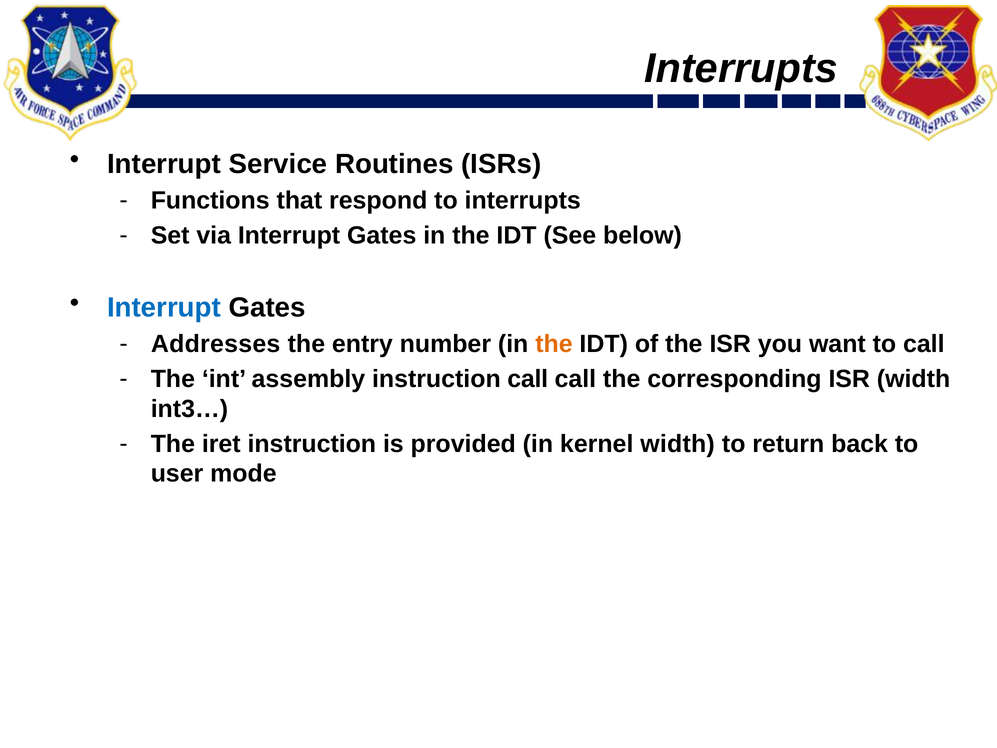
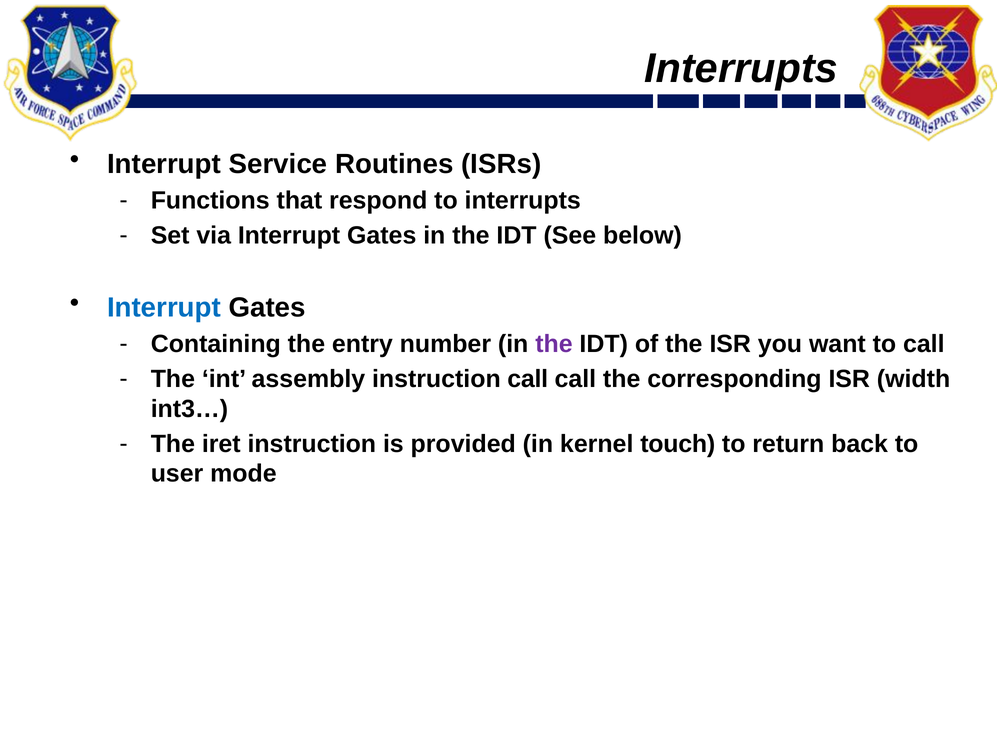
Addresses: Addresses -> Containing (216, 344)
the colour: orange -> purple (554, 344)
kernel width: width -> touch (678, 444)
